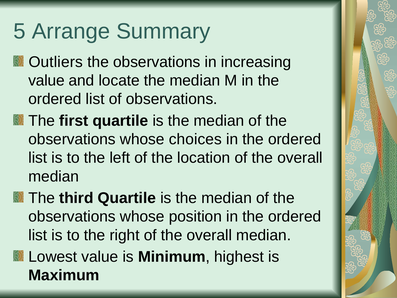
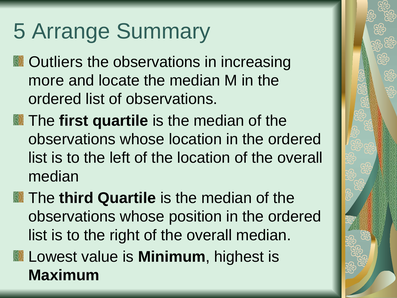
value: value -> more (46, 80)
whose choices: choices -> location (195, 139)
